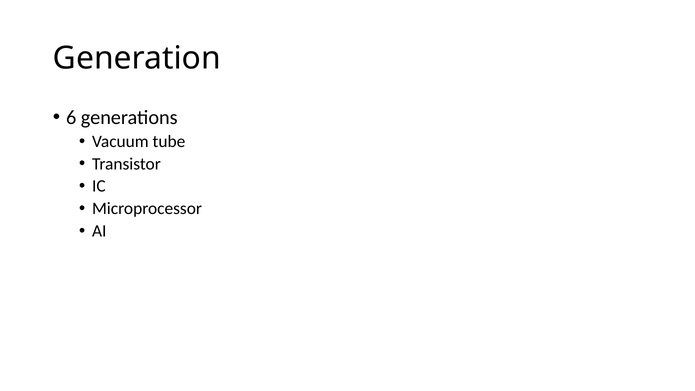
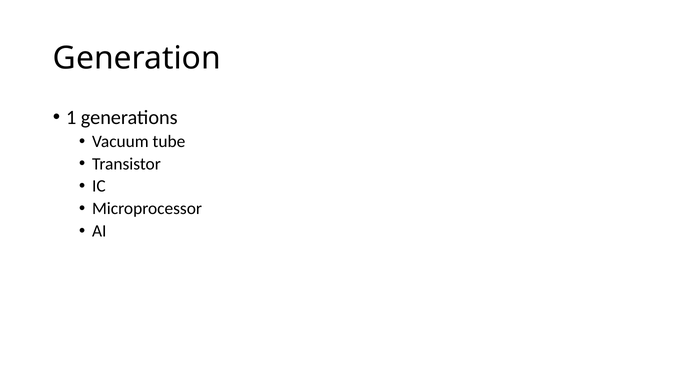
6: 6 -> 1 (71, 118)
